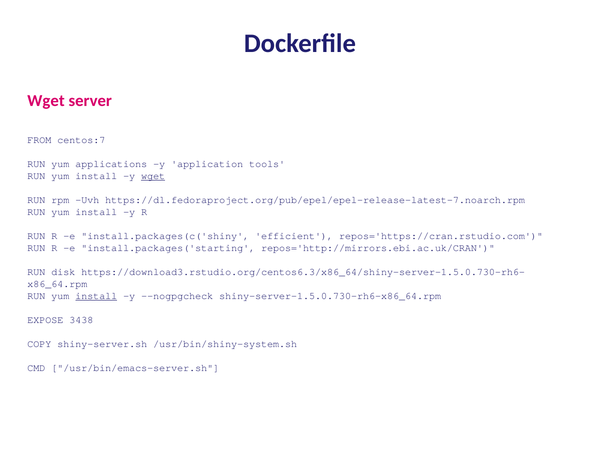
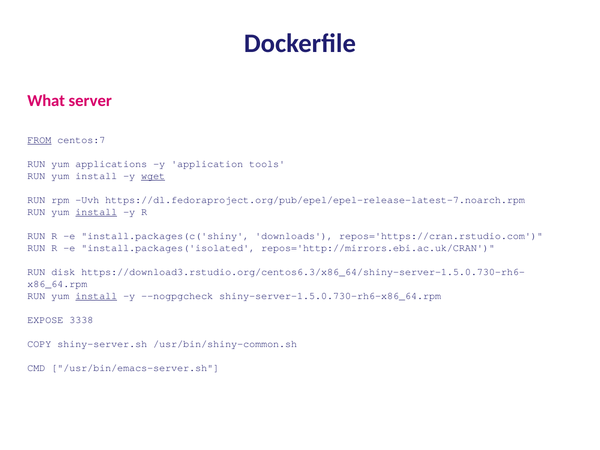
Wget: Wget -> What (46, 101)
FROM underline: none -> present (39, 140)
install underline: none -> present (96, 212)
efficient: efficient -> downloads (294, 236)
install.packages('starting: install.packages('starting -> install.packages('isolated (168, 248)
3438: 3438 -> 3338 (81, 320)
/usr/bin/shiny-system.sh: /usr/bin/shiny-system.sh -> /usr/bin/shiny-common.sh (225, 344)
